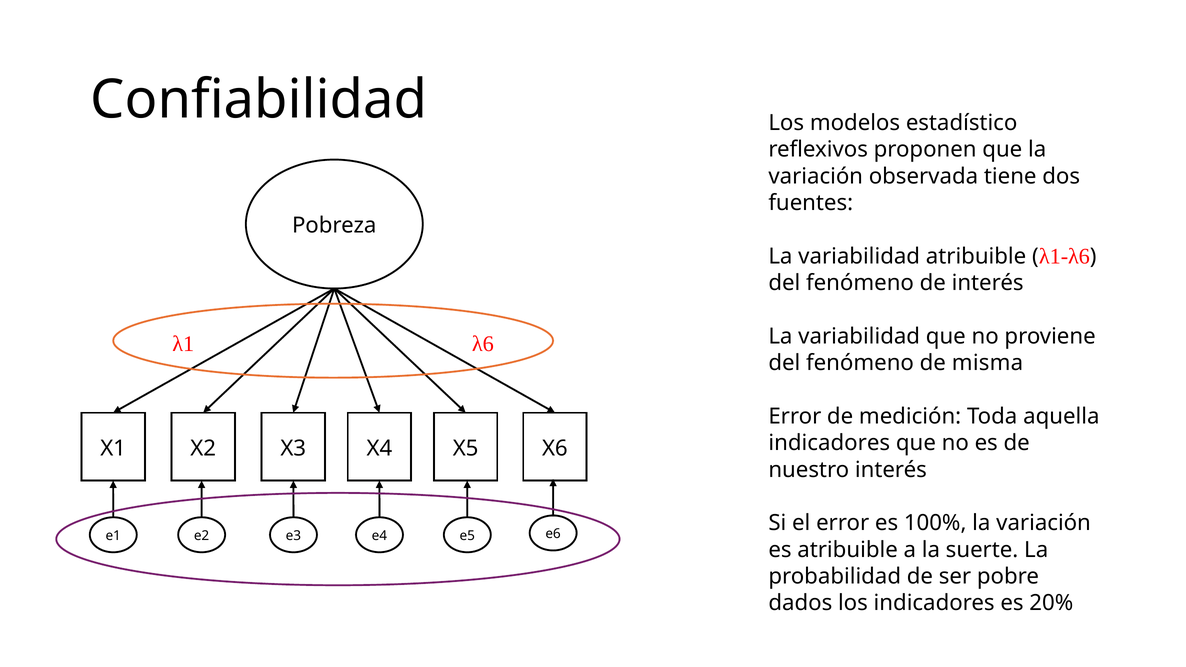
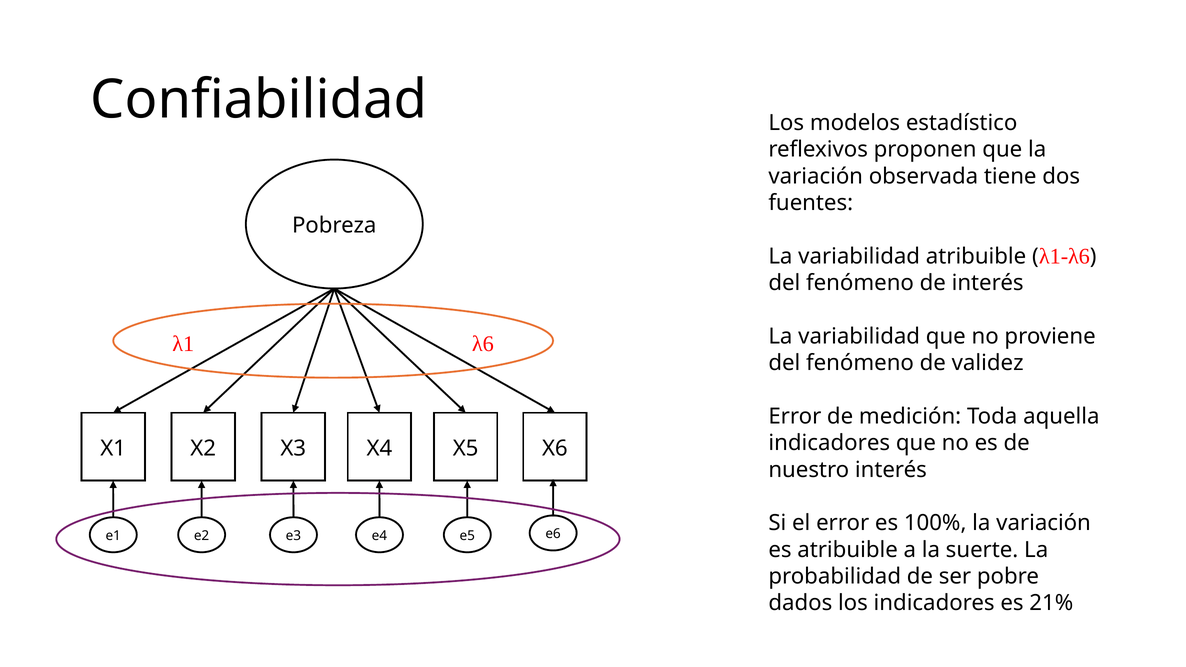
misma: misma -> validez (988, 363)
20%: 20% -> 21% (1051, 603)
